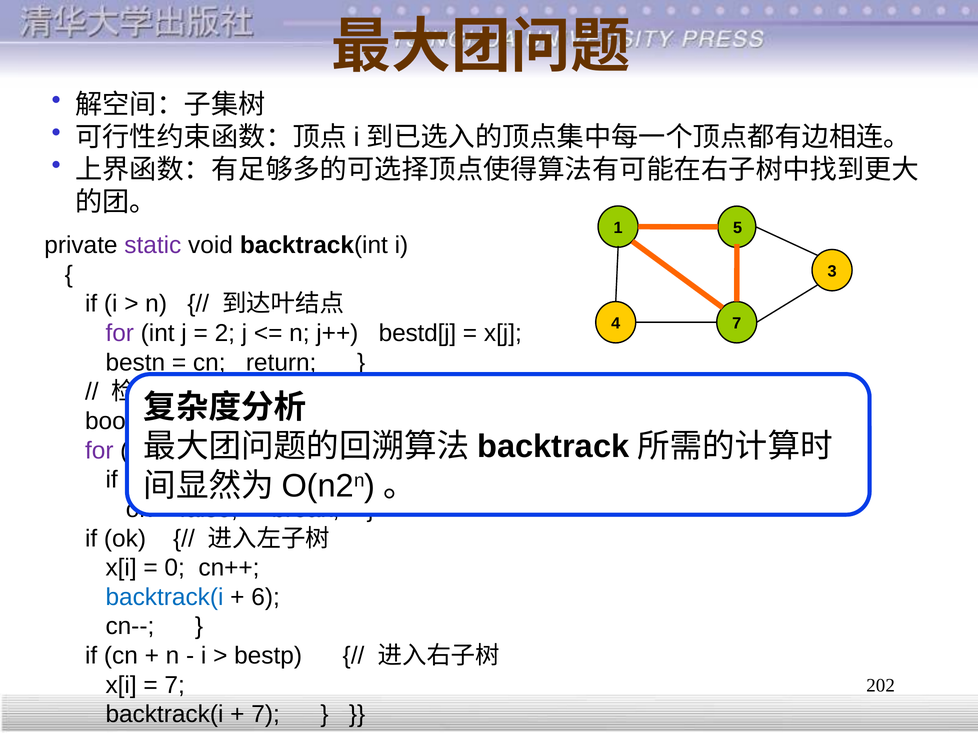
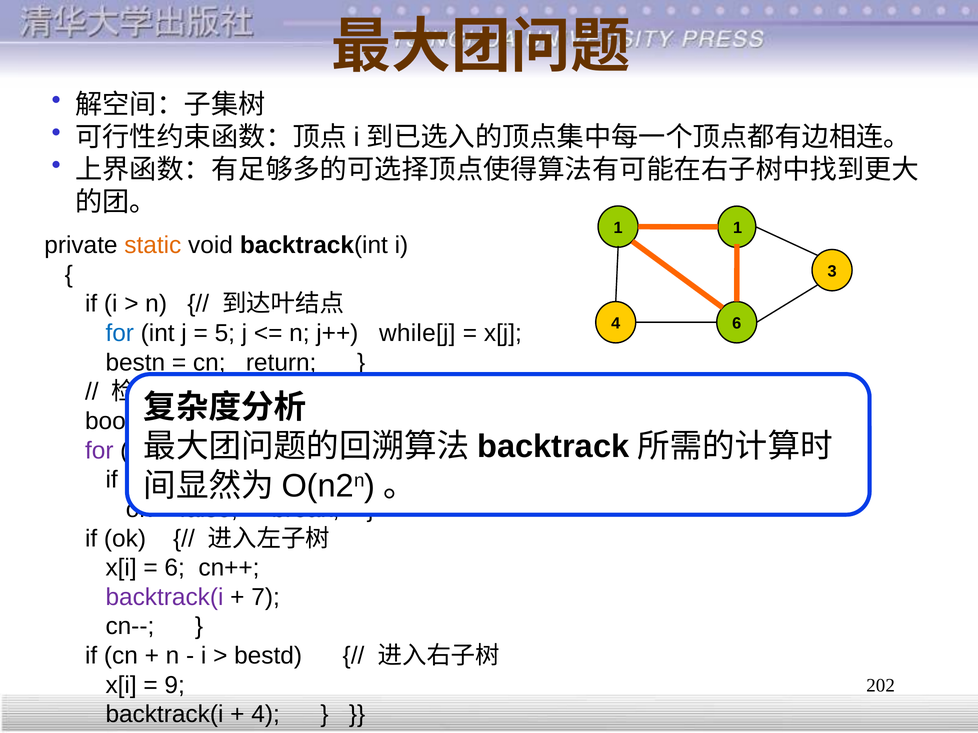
1 5: 5 -> 1 (738, 228)
static colour: purple -> orange (153, 245)
4 7: 7 -> 6 (737, 324)
for colour: purple -> blue (120, 333)
2: 2 -> 5 (225, 333)
bestd[j: bestd[j -> while[j (417, 333)
0: 0 -> 6 (175, 568)
backtrack(i colour: blue -> purple (164, 598)
6: 6 -> 7 (266, 598)
bestp: bestp -> bestd (268, 656)
7: 7 -> 9 (175, 686)
7: 7 -> 4 (266, 715)
